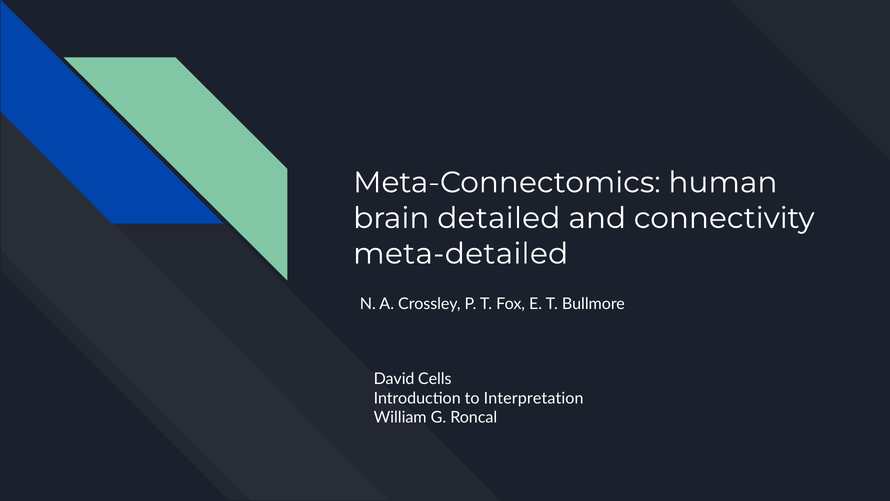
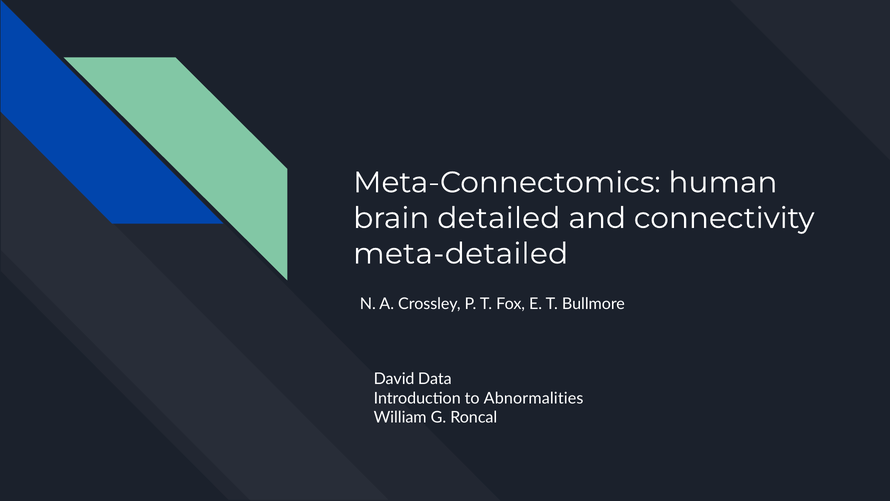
Cells: Cells -> Data (435, 379)
Interpretation: Interpretation -> Abnormalities (534, 398)
